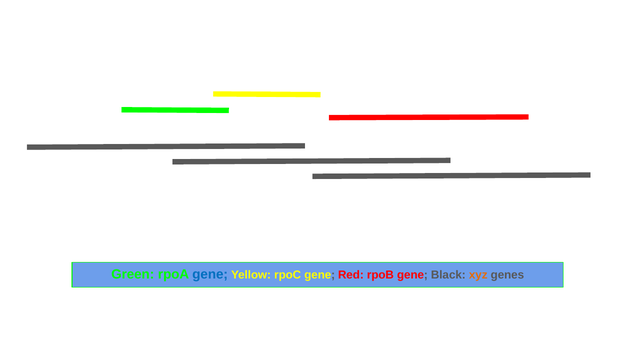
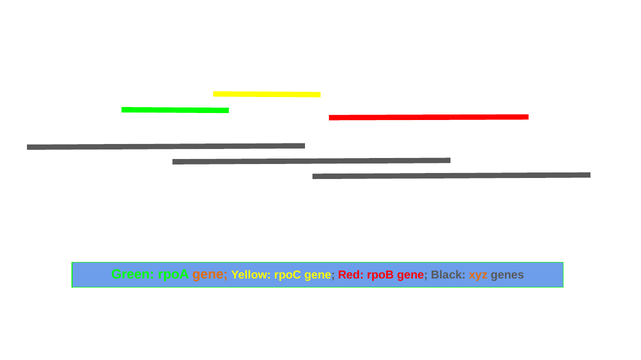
gene colour: blue -> orange (210, 275)
